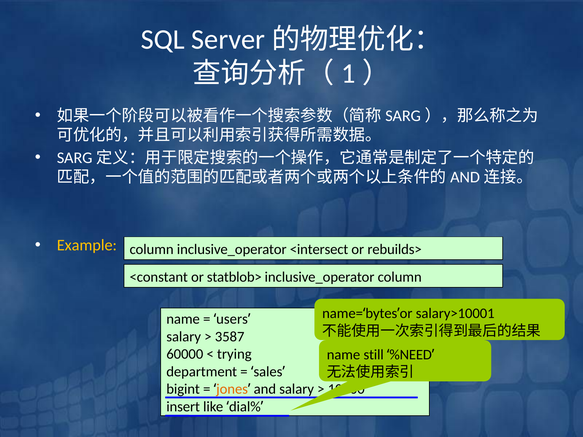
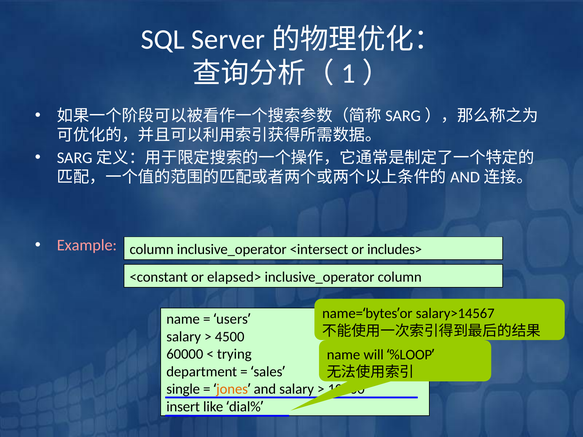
Example colour: yellow -> pink (87, 245)
rebuilds>: rebuilds> -> includes> (395, 249)
statblob>: statblob> -> elapsed> (234, 277)
salary>10001: salary>10001 -> salary>14567 (455, 314)
3587: 3587 -> 4500 (230, 337)
still: still -> will (374, 355)
%NEED: %NEED -> %LOOP (411, 355)
bigint: bigint -> single (183, 389)
